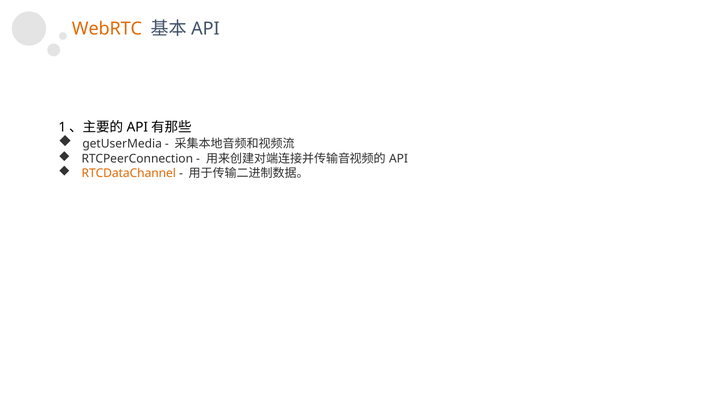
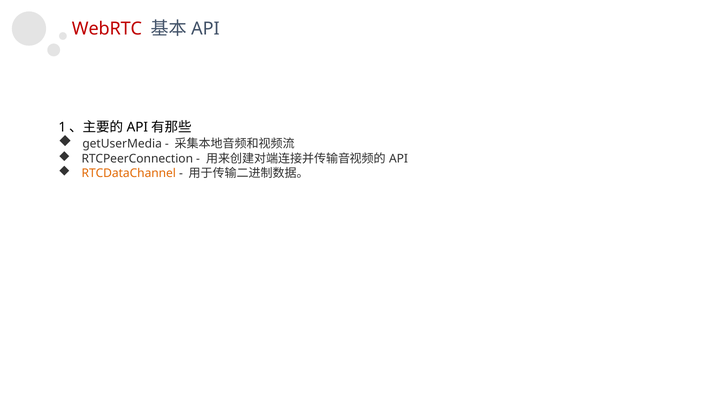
WebRTC colour: orange -> red (107, 29)
